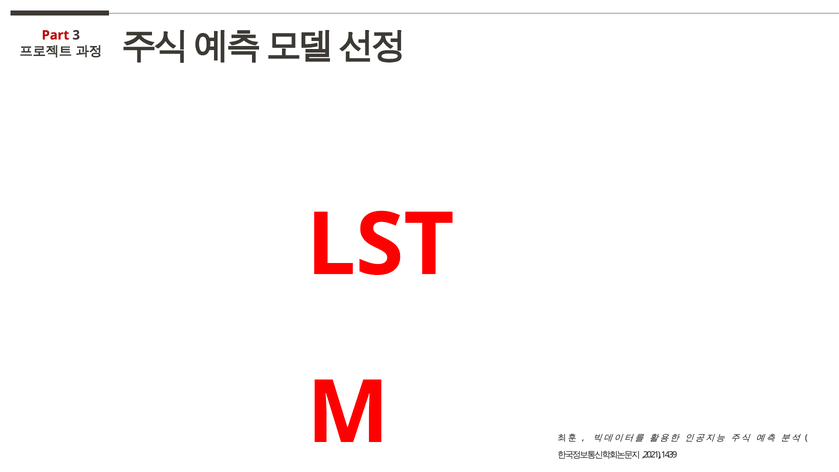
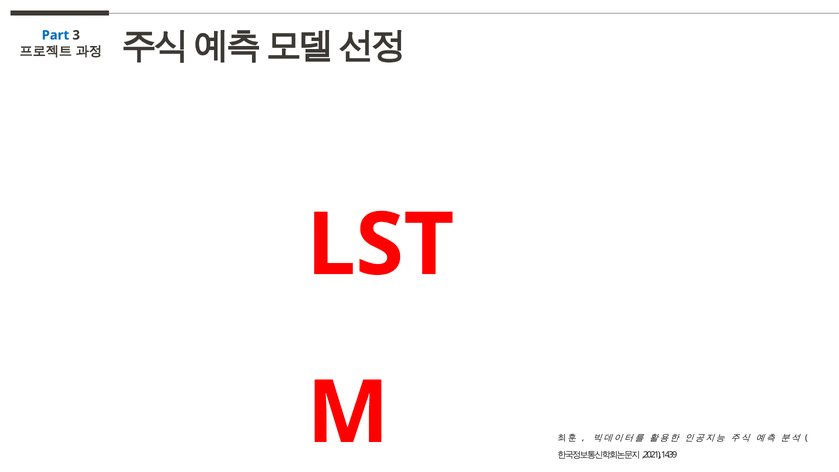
Part colour: red -> blue (55, 35)
